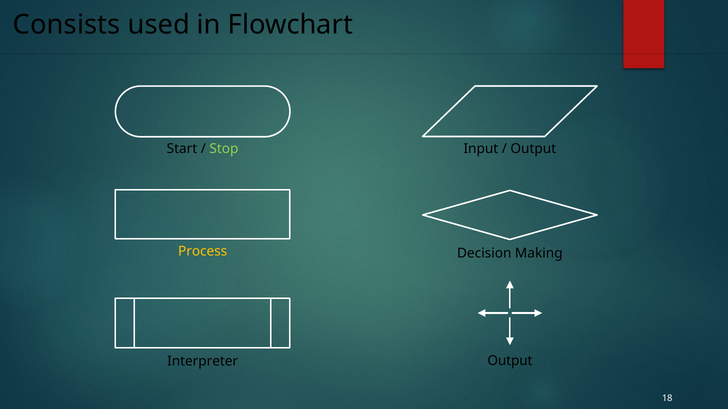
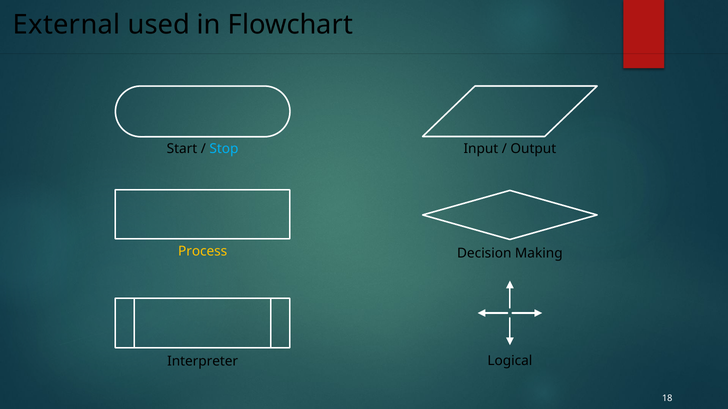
Consists: Consists -> External (67, 25)
Stop colour: light green -> light blue (224, 149)
Output: Output -> Logical (510, 361)
